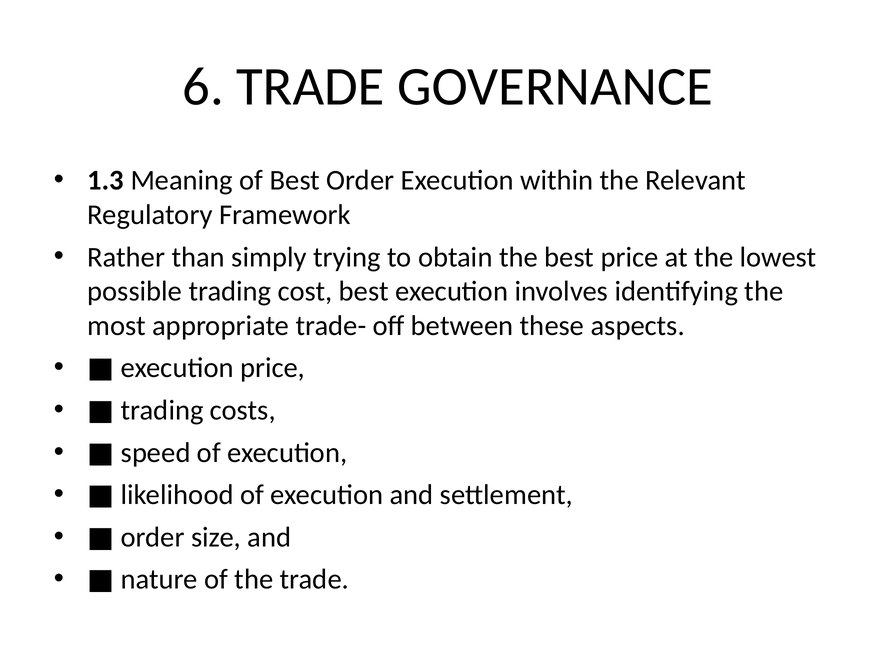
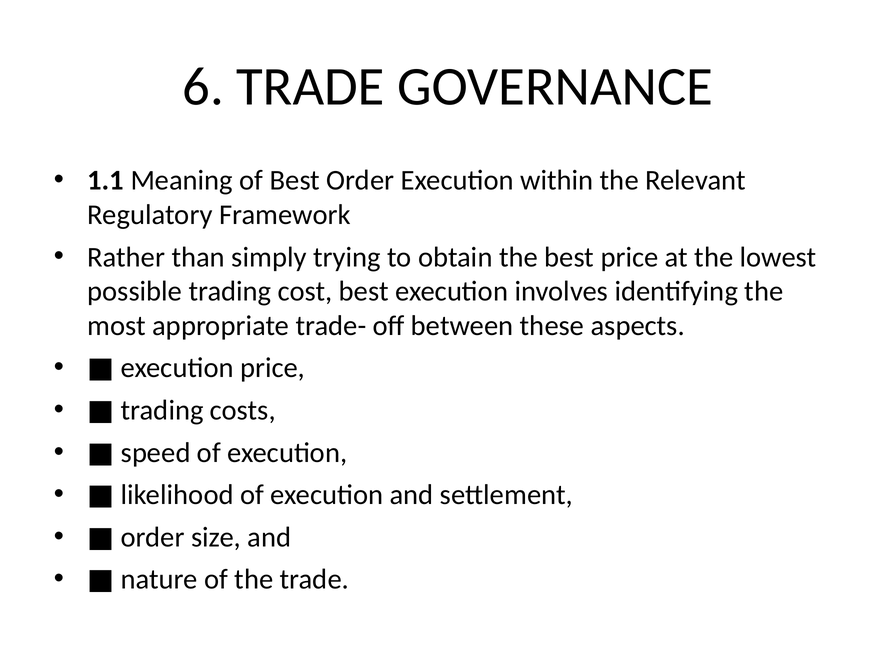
1.3: 1.3 -> 1.1 (106, 180)
